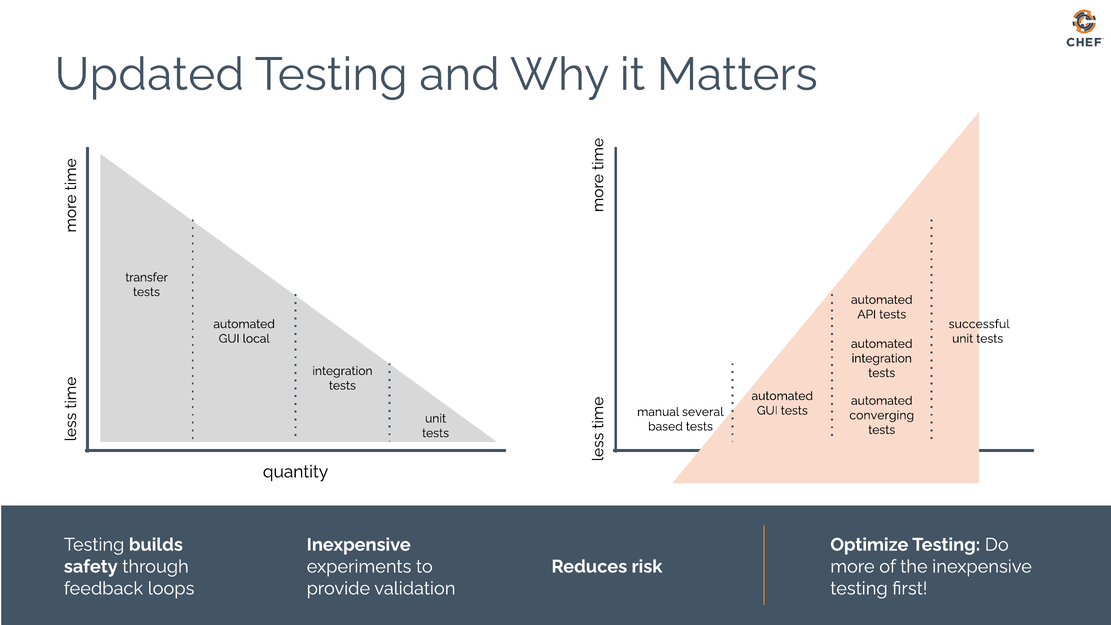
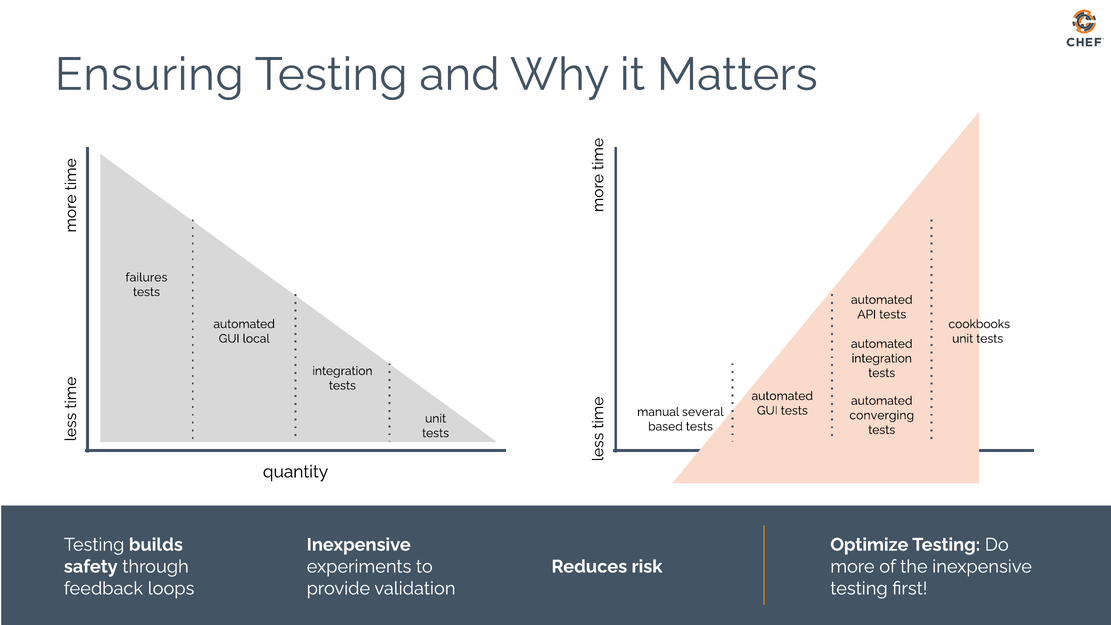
Updated: Updated -> Ensuring (149, 75)
transfer: transfer -> failures (146, 277)
successful: successful -> cookbooks (979, 324)
